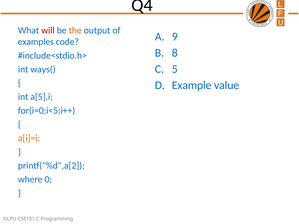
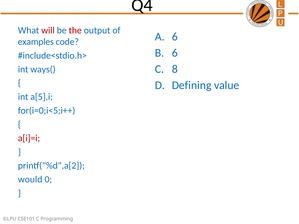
the colour: orange -> red (75, 30)
9: 9 -> 6 (175, 37)
8: 8 -> 6 (175, 53)
5: 5 -> 8 (175, 69)
Example: Example -> Defining (192, 85)
a[i]=i colour: orange -> red (29, 138)
where: where -> would (30, 180)
